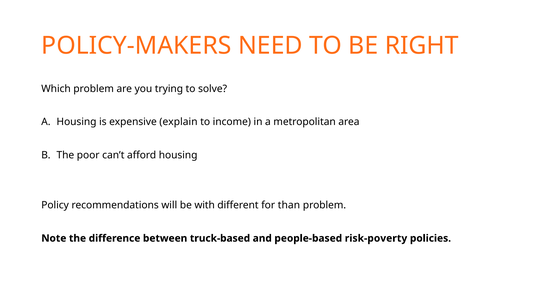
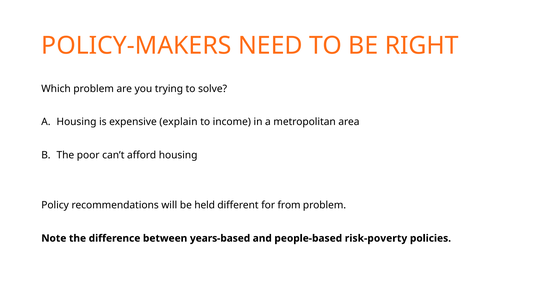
with: with -> held (205, 205)
than: than -> from (289, 205)
truck-based: truck-based -> years-based (220, 238)
